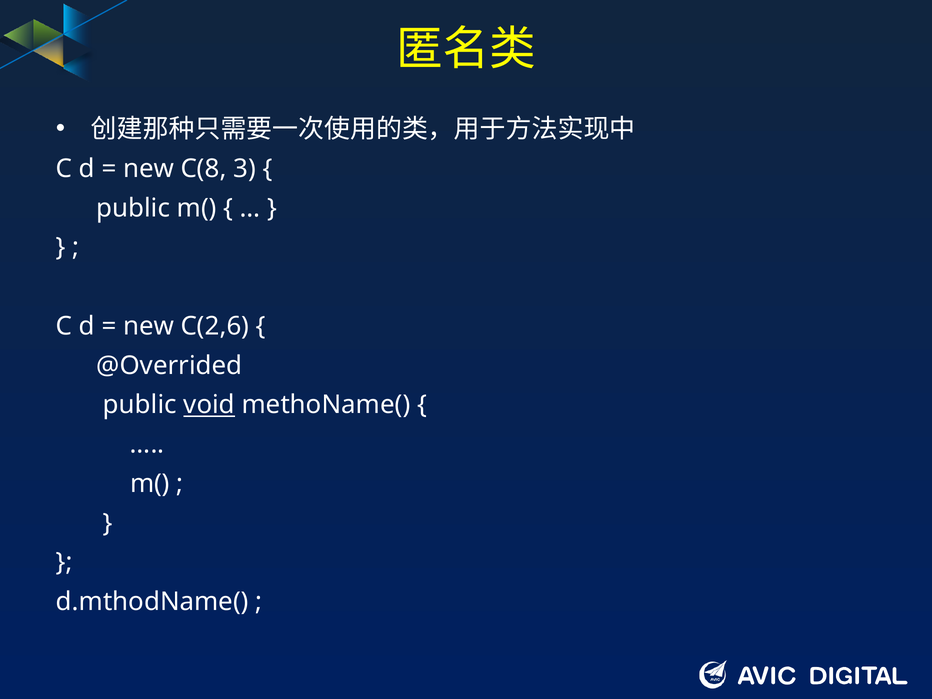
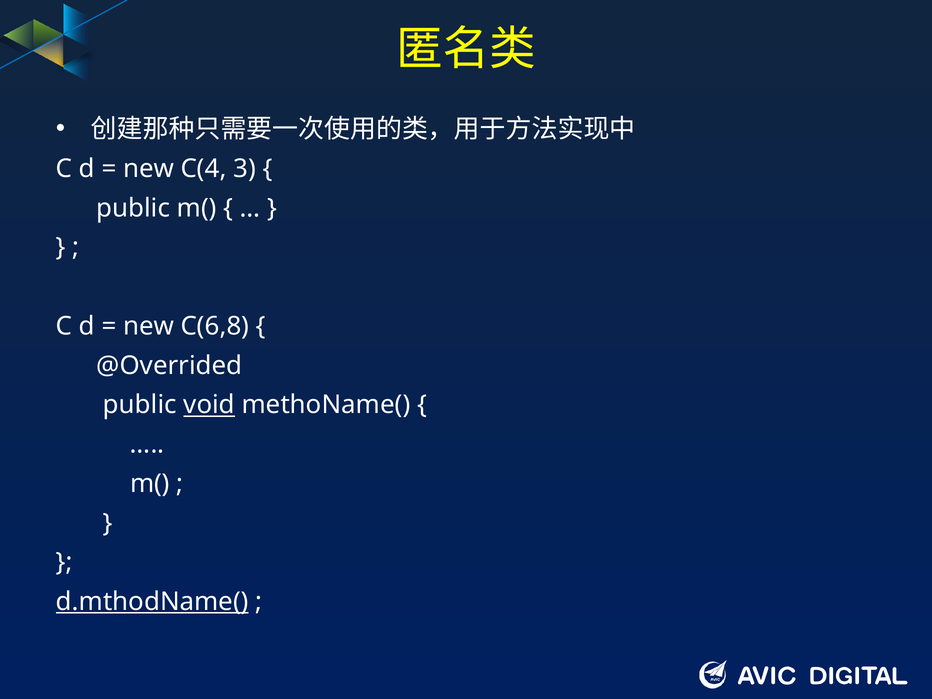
C(8: C(8 -> C(4 (203, 169)
C(2,6: C(2,6 -> C(6,8 (215, 326)
d.mthodName( underline: none -> present (152, 602)
